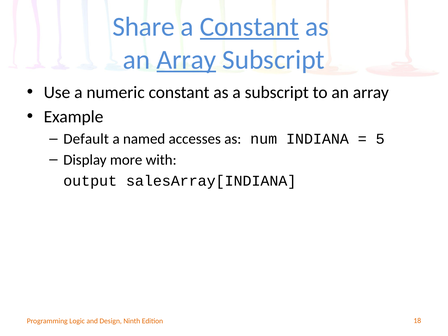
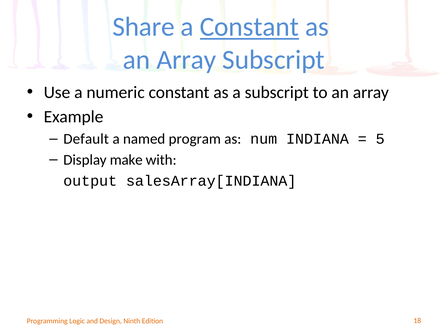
Array underline: present -> none (186, 60)
accesses: accesses -> program (195, 139)
more: more -> make (126, 160)
